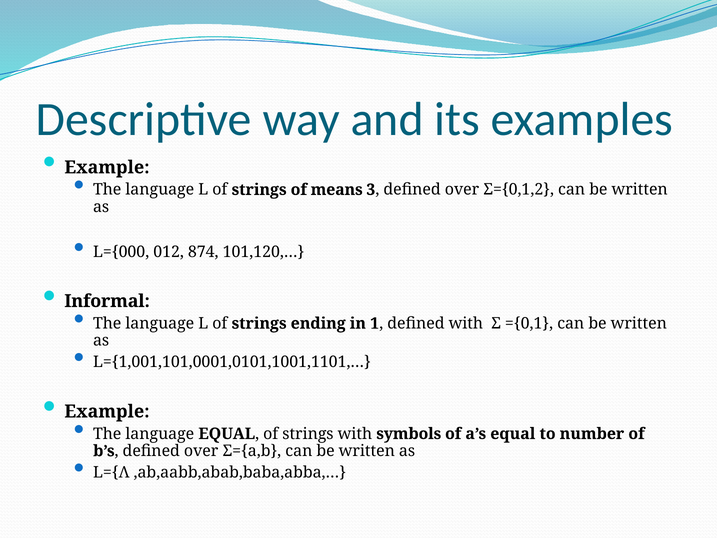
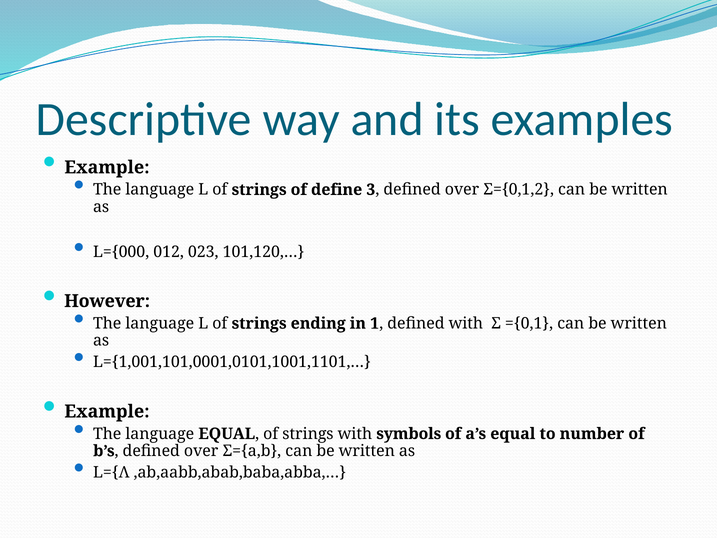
means: means -> define (337, 190)
874: 874 -> 023 (203, 252)
Informal: Informal -> However (107, 301)
